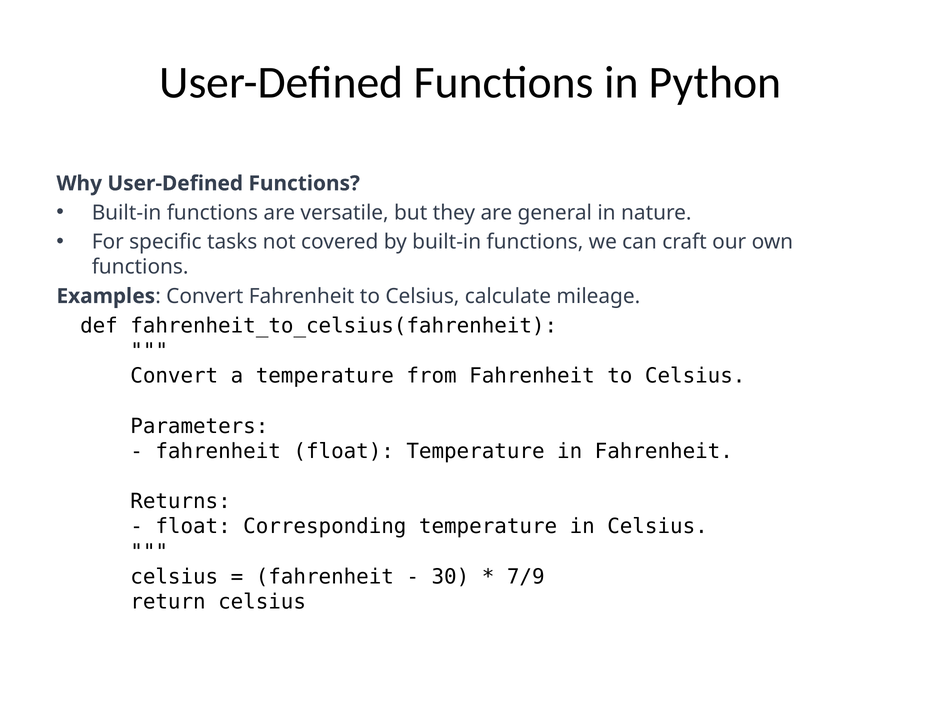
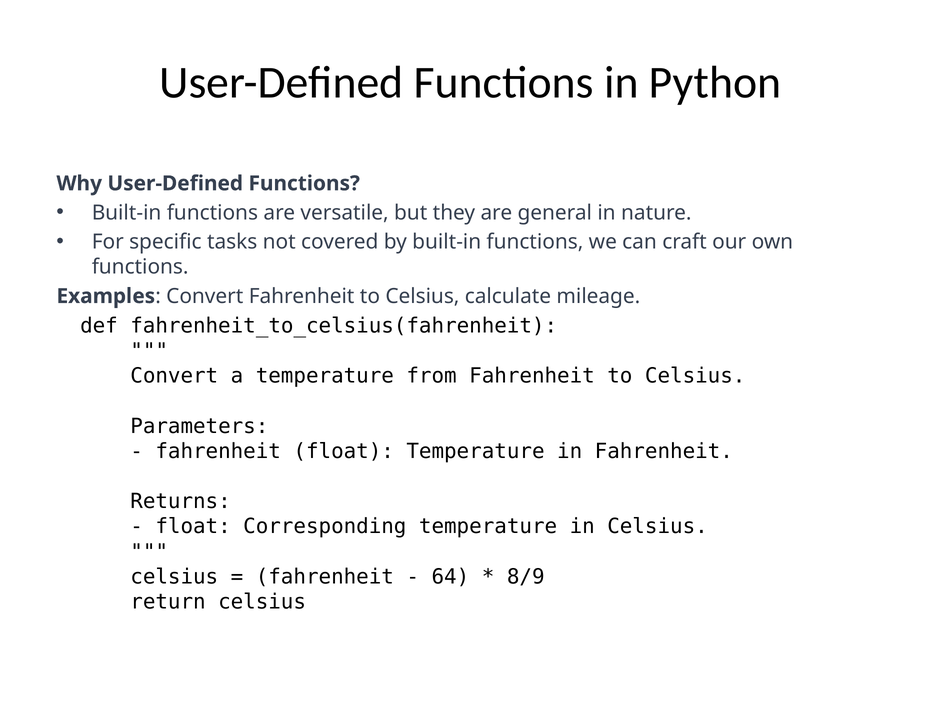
30: 30 -> 64 (450, 577)
7/9: 7/9 -> 8/9 (526, 577)
